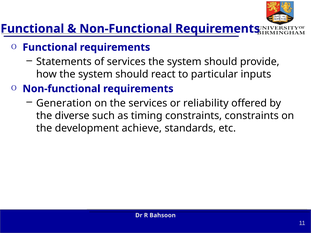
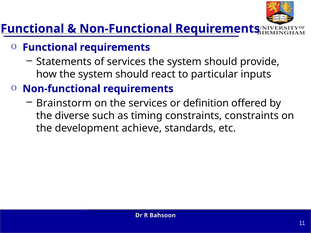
Generation: Generation -> Brainstorm (64, 103)
reliability: reliability -> definition (206, 103)
